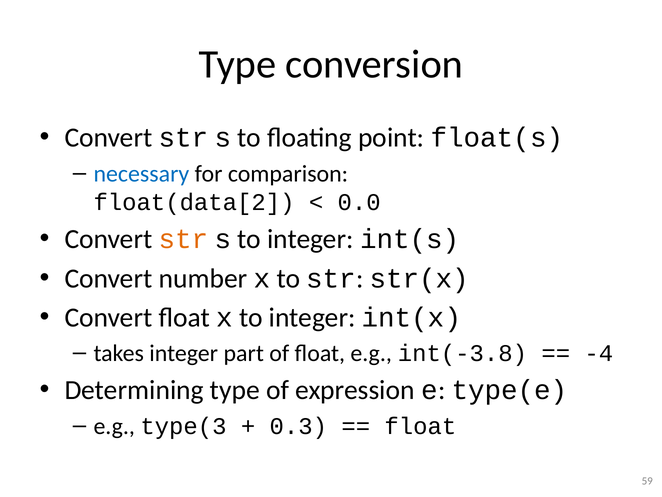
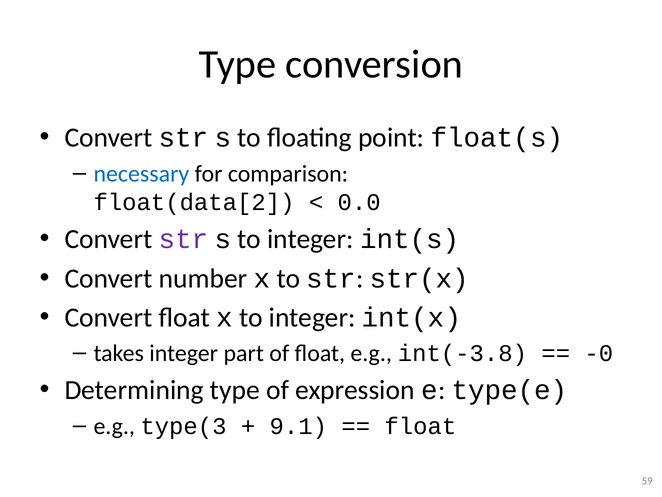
str colour: orange -> purple (184, 239)
-4: -4 -> -0 (599, 353)
0.3: 0.3 -> 9.1 (298, 426)
